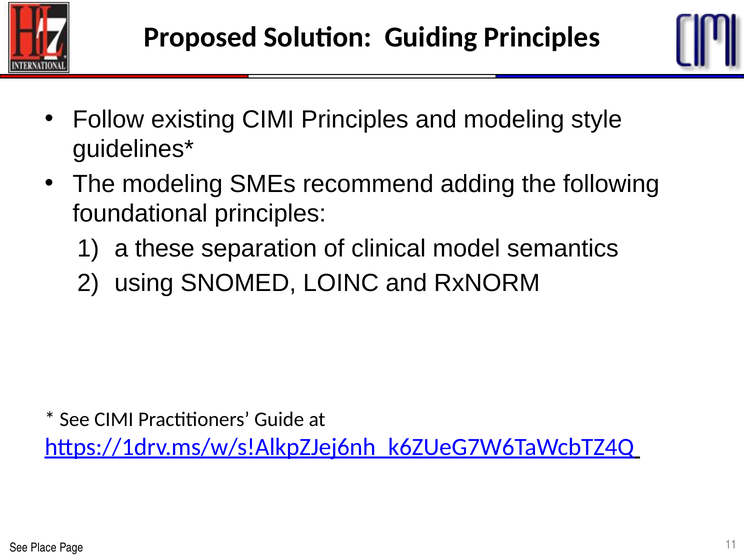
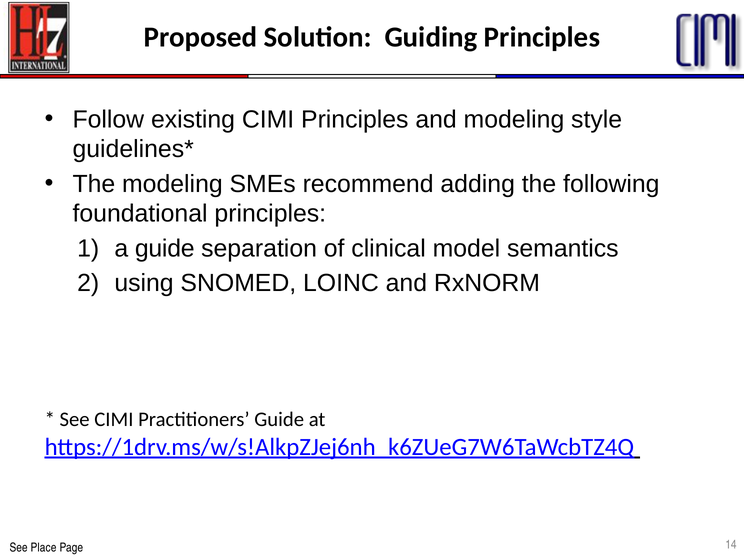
a these: these -> guide (165, 248)
11: 11 -> 14 (731, 545)
